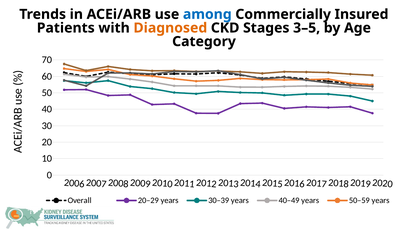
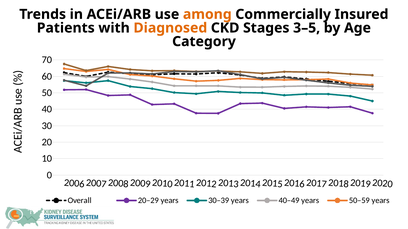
among colour: blue -> orange (207, 14)
